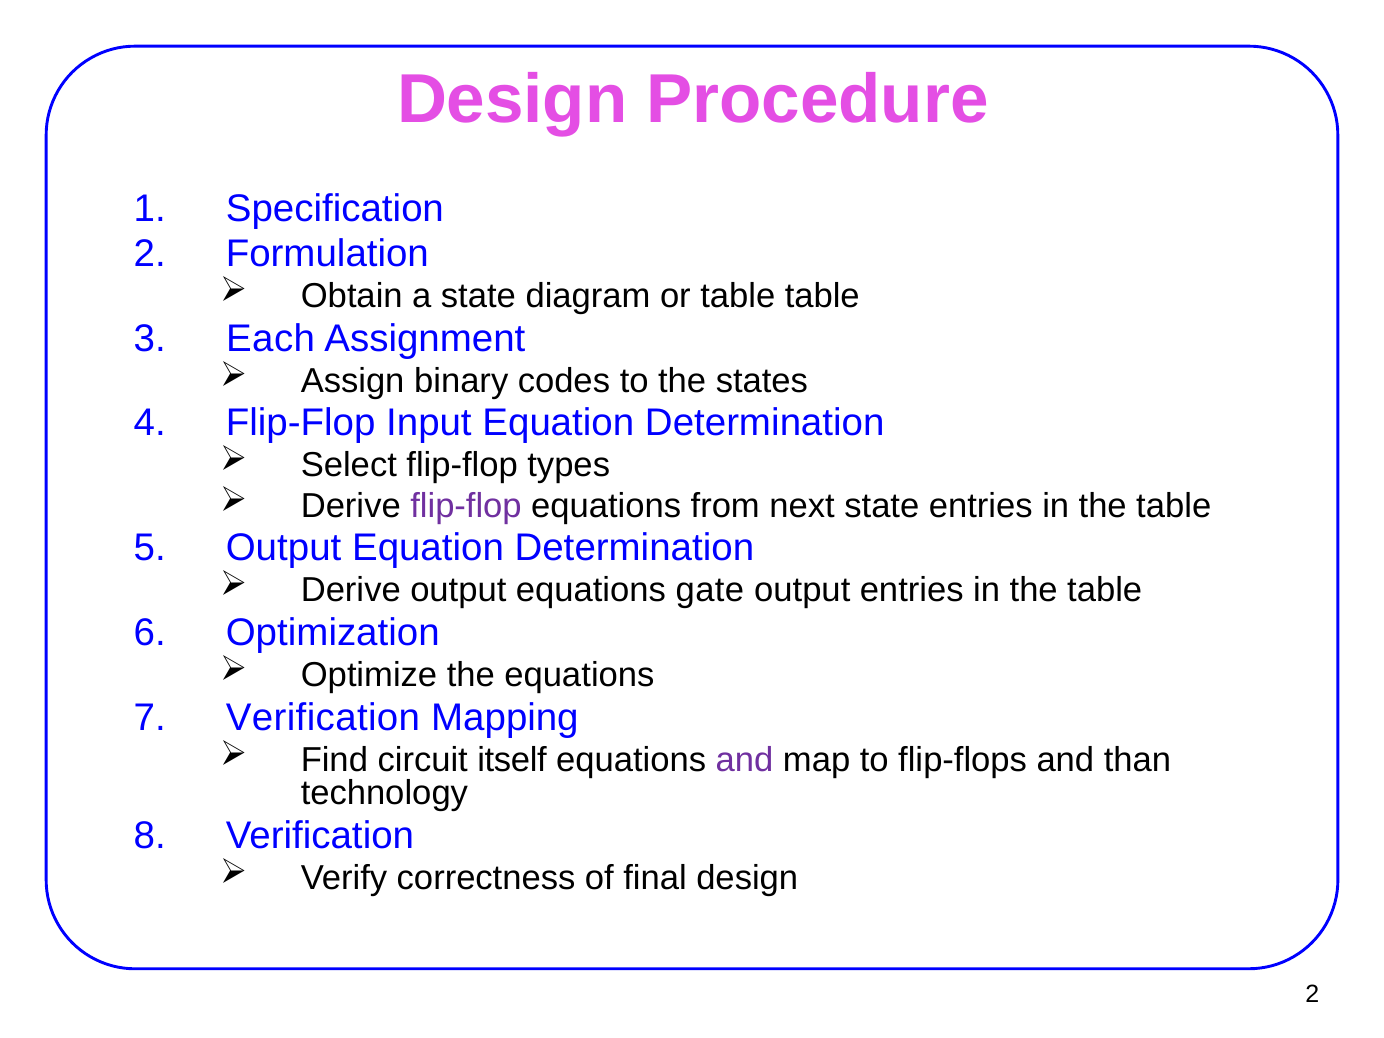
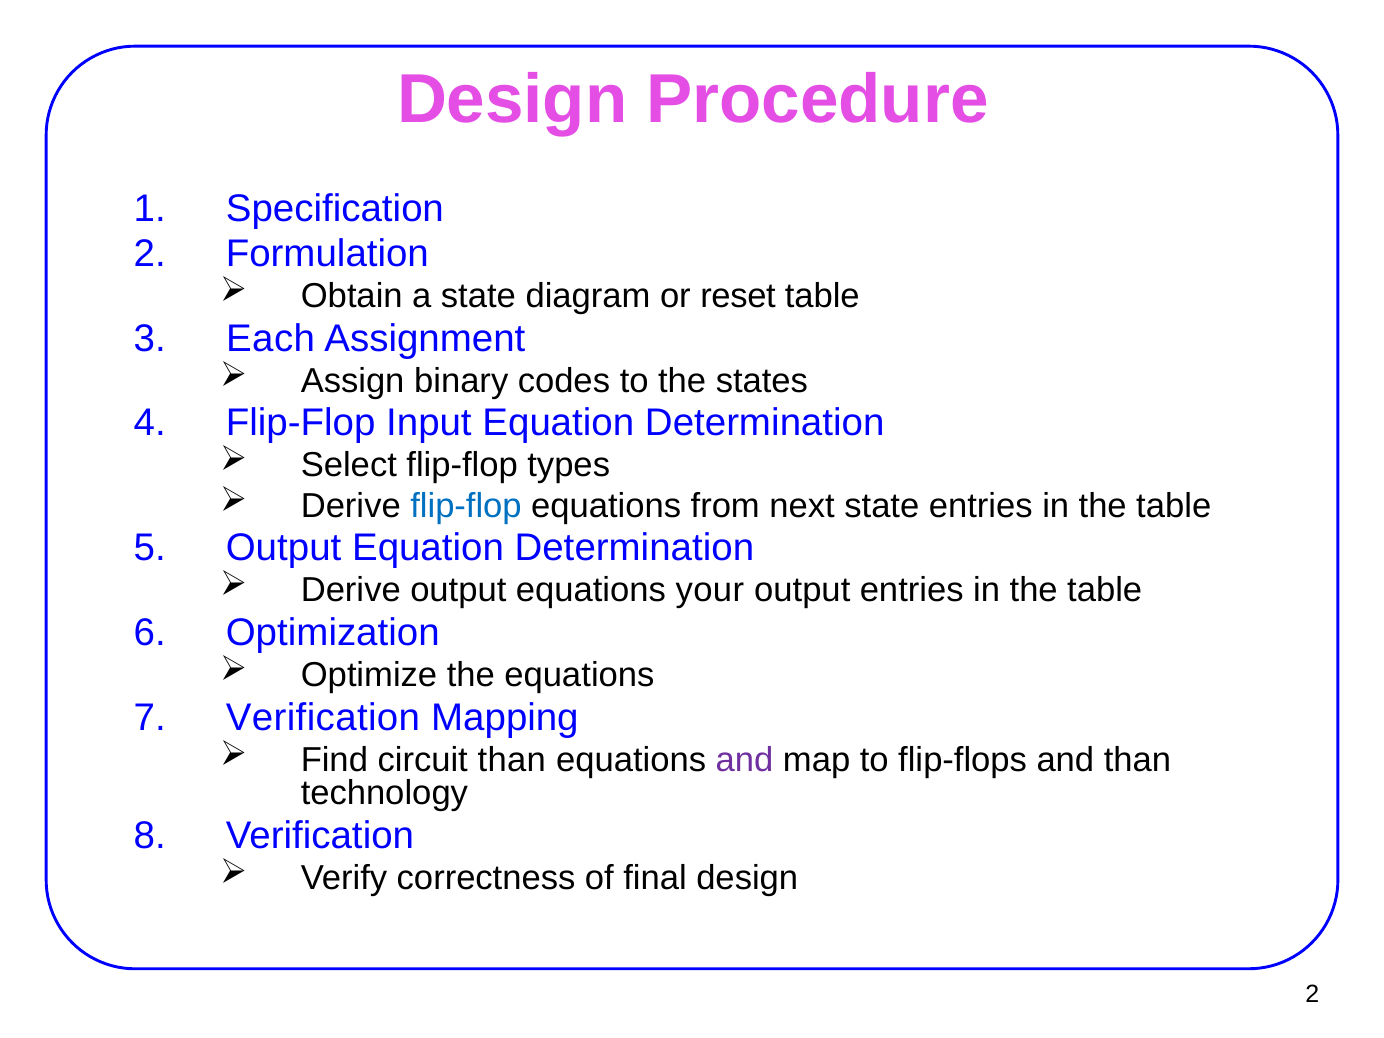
or table: table -> reset (738, 296)
flip-flop colour: purple -> blue (466, 506)
gate: gate -> your (710, 590)
circuit itself: itself -> than (512, 760)
